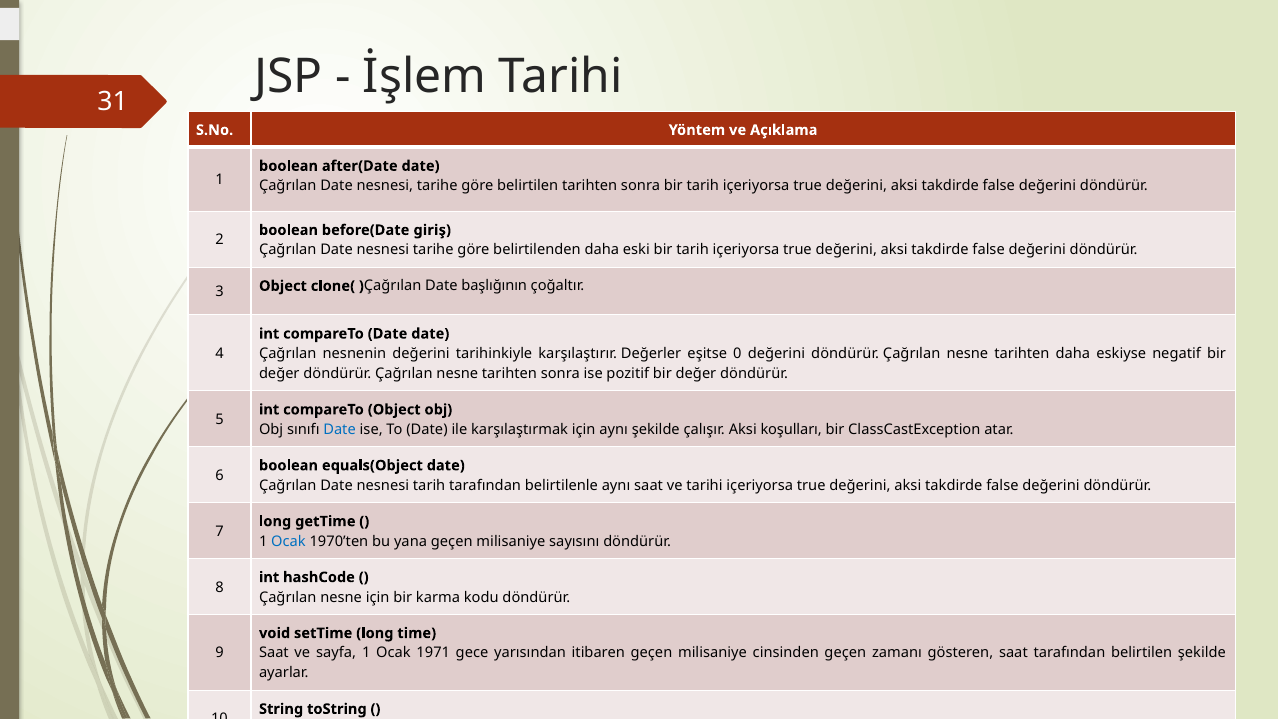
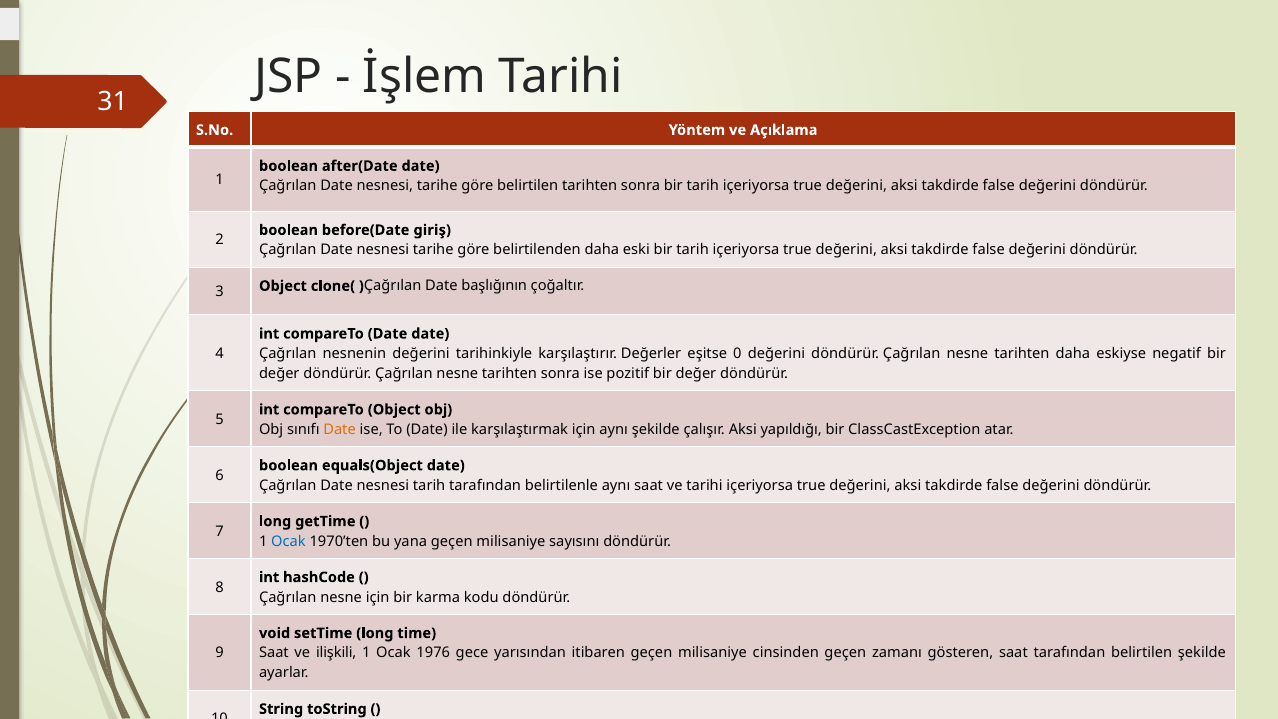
Date colour: blue -> orange (340, 429)
koşulları: koşulları -> yapıldığı (791, 429)
sayfa: sayfa -> ilişkili (336, 653)
1971: 1971 -> 1976 (433, 653)
